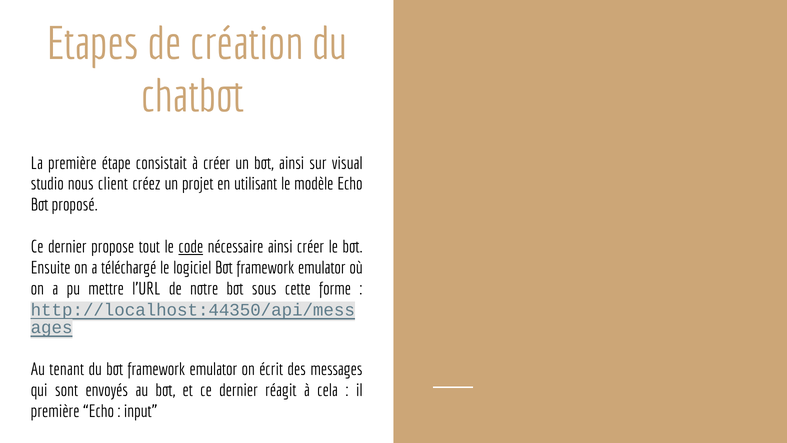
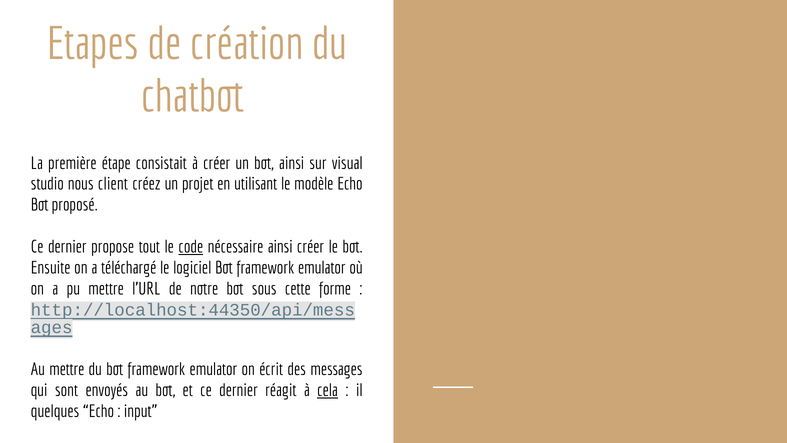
Au tenant: tenant -> mettre (67, 369)
cela underline: none -> present (328, 390)
première: première -> quelques (55, 411)
